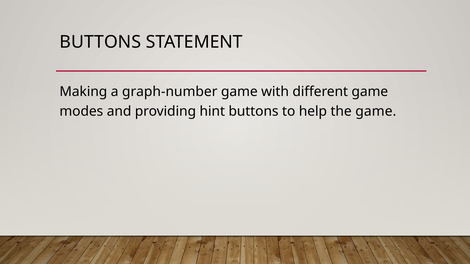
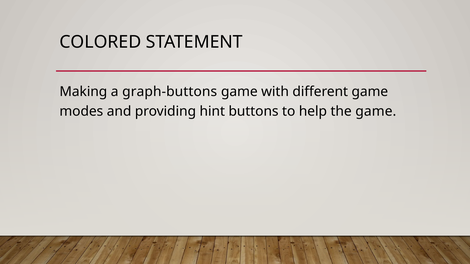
BUTTONS: BUTTONS -> COLORED (100, 42)
graph-number: graph-number -> graph-buttons (170, 92)
